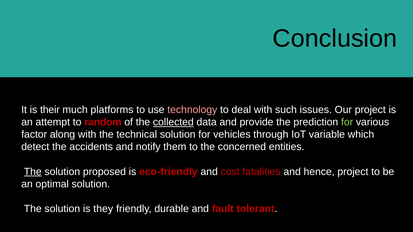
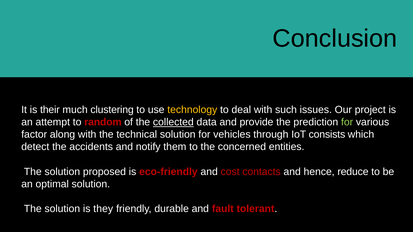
platforms: platforms -> clustering (112, 110)
technology colour: pink -> yellow (192, 110)
variable: variable -> consists (327, 135)
The underline: present -> none (33, 172)
fatalities: fatalities -> contacts (262, 172)
hence project: project -> reduce (353, 172)
